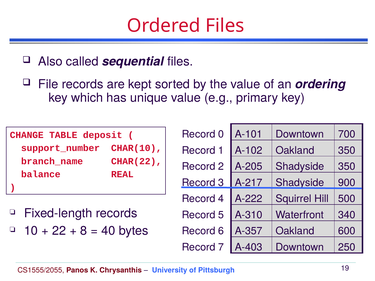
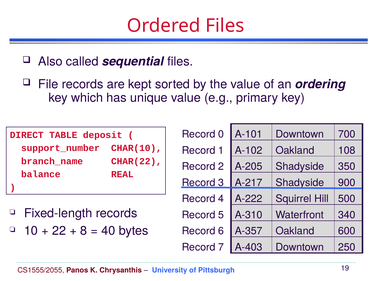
CHANGE: CHANGE -> DIRECT (27, 135)
Oakland 350: 350 -> 108 (347, 150)
